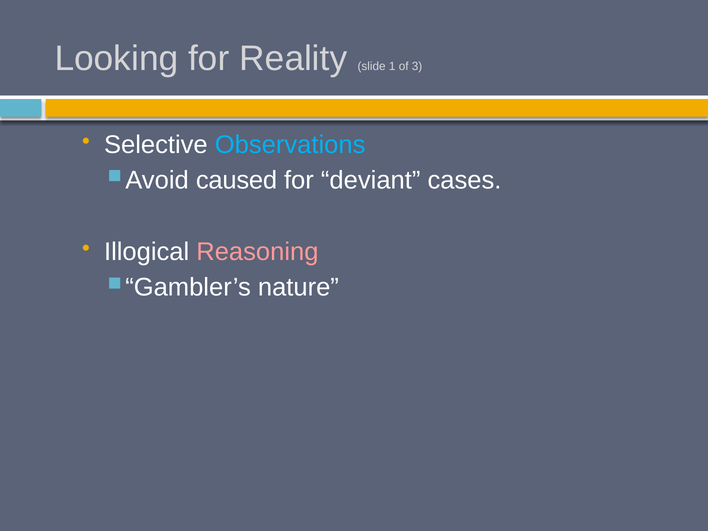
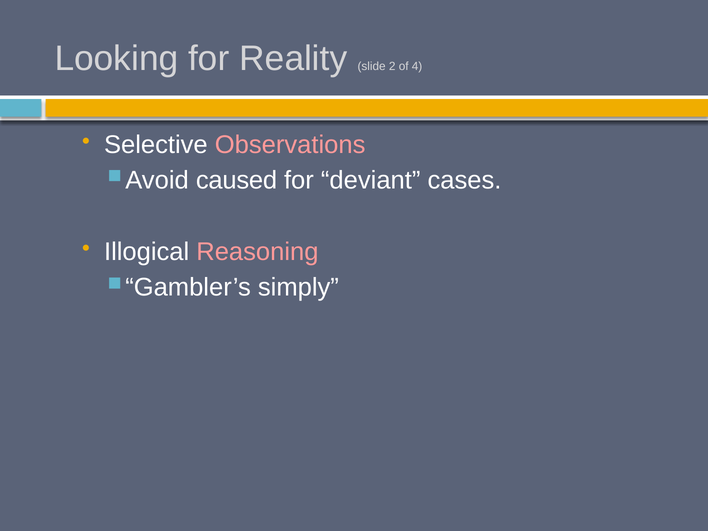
1: 1 -> 2 (392, 66)
3: 3 -> 4 (417, 66)
Observations colour: light blue -> pink (290, 145)
nature: nature -> simply (298, 287)
